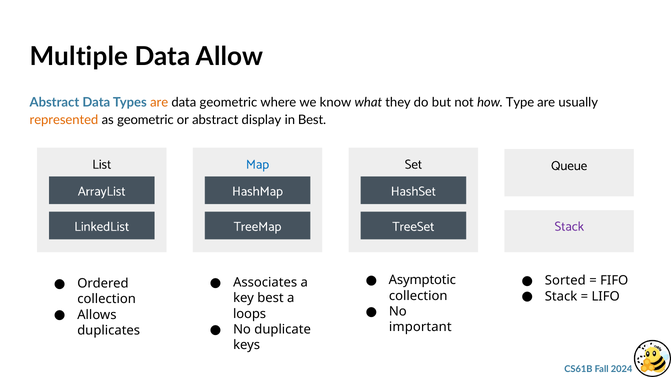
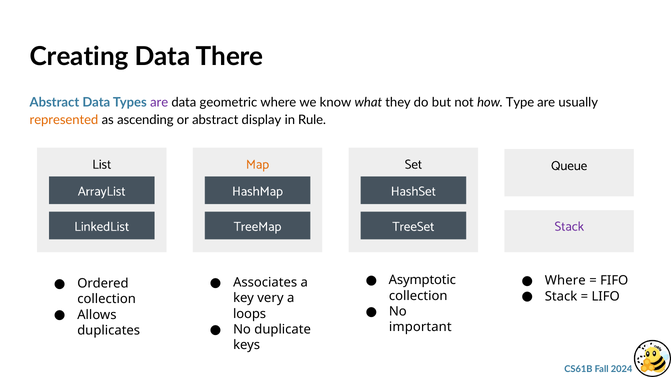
Multiple: Multiple -> Creating (79, 57)
Allow: Allow -> There (230, 57)
are colour: orange -> purple (159, 102)
as geometric: geometric -> ascending (145, 120)
in Best: Best -> Rule (312, 120)
Map colour: blue -> orange (258, 165)
Sorted: Sorted -> Where (565, 281)
key best: best -> very (270, 298)
